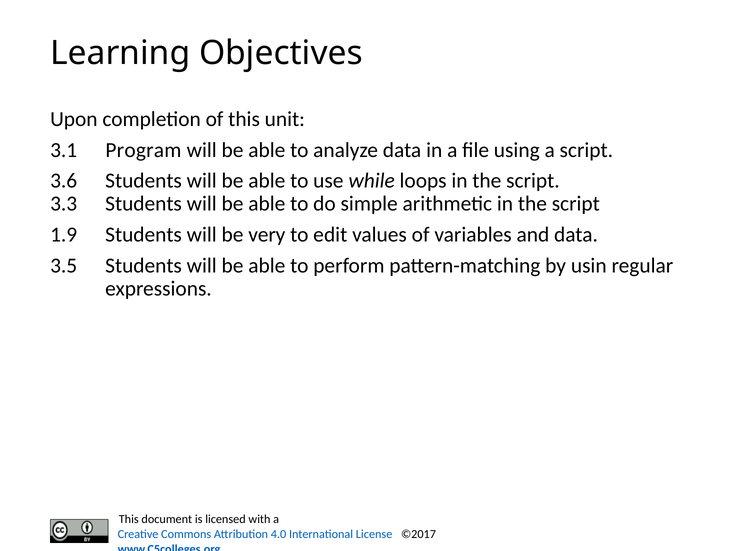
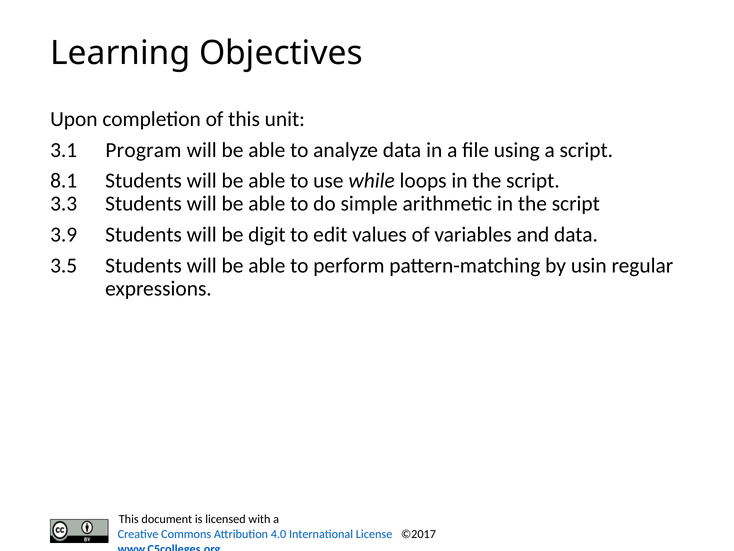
3.6: 3.6 -> 8.1 (64, 181)
1.9: 1.9 -> 3.9 (64, 235)
very: very -> digit (267, 235)
